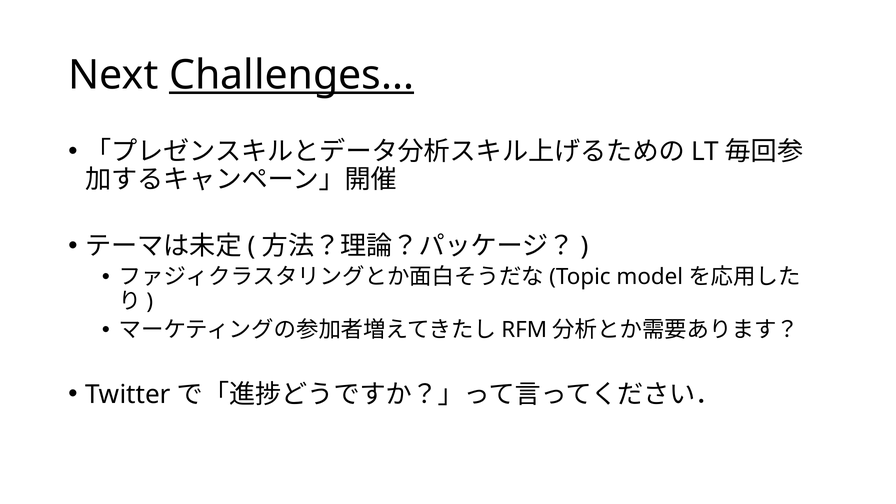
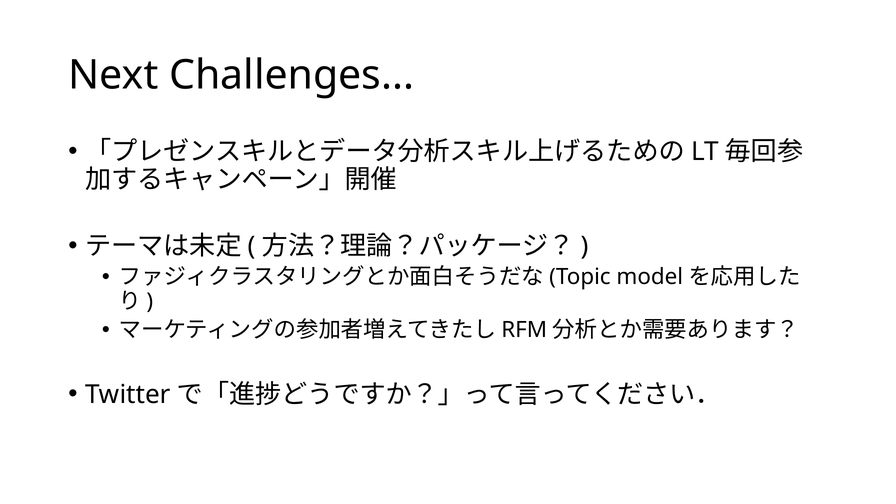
Challenges underline: present -> none (292, 75)
